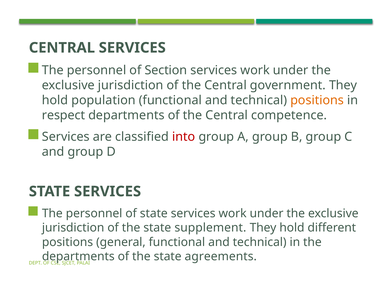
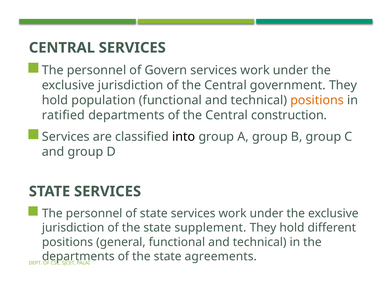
Section: Section -> Govern (166, 70)
respect: respect -> ratified (63, 115)
competence: competence -> construction (289, 115)
into colour: red -> black (184, 137)
